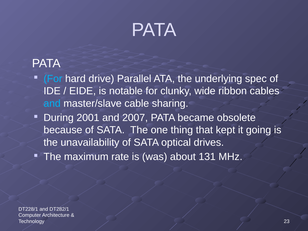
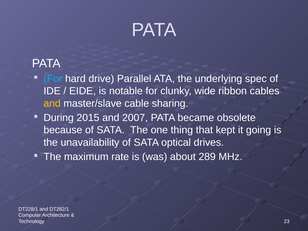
and colour: light blue -> yellow (52, 103)
2001: 2001 -> 2015 (88, 118)
131: 131 -> 289 (207, 157)
